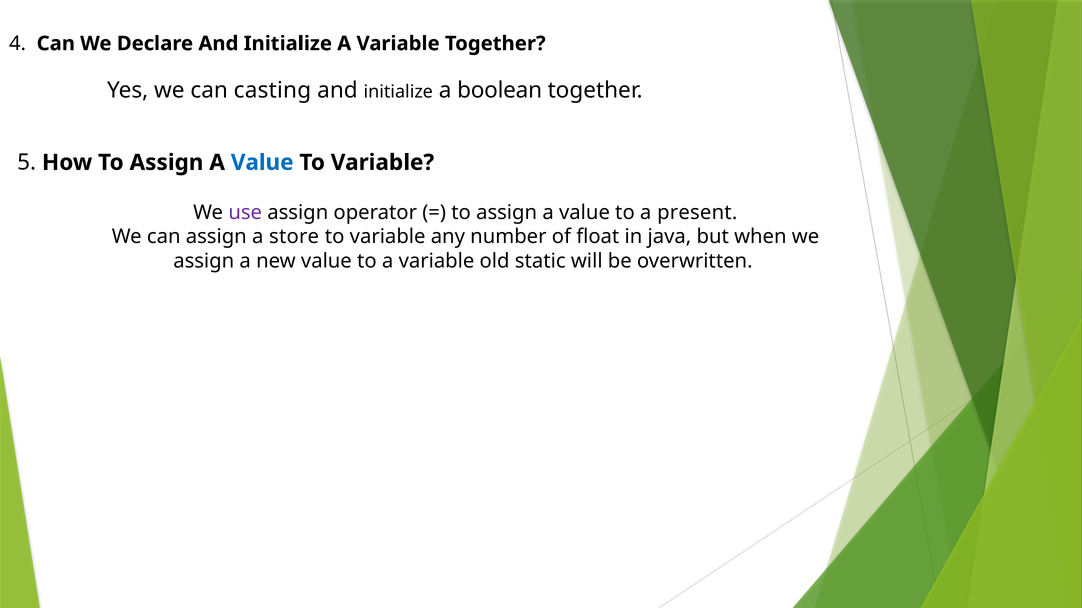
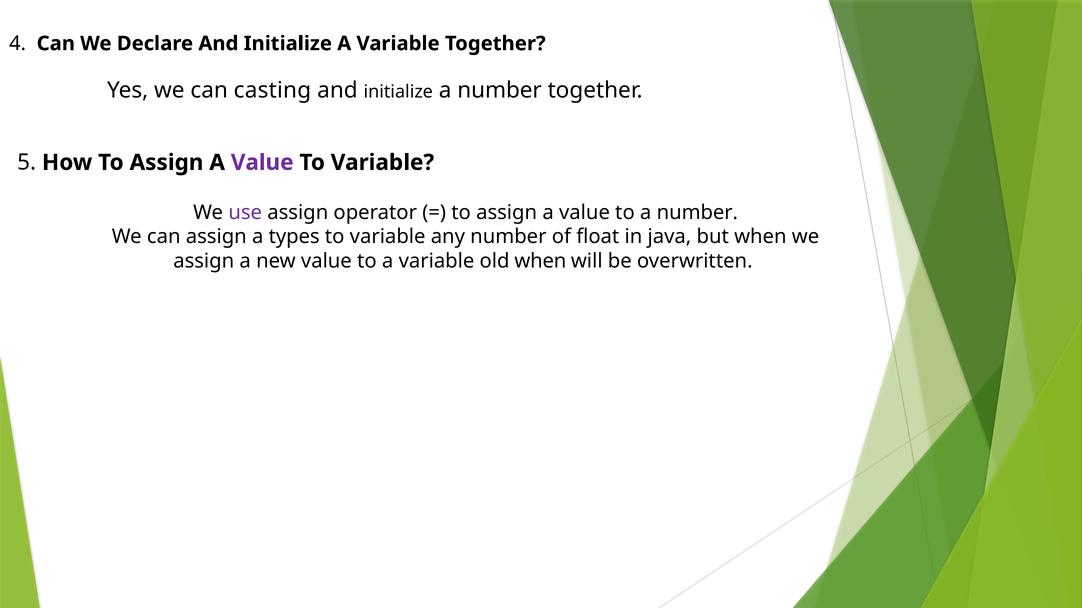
initialize a boolean: boolean -> number (500, 91)
Value colour: blue -> purple (262, 163)
to a present: present -> number (697, 213)
store: store -> types (294, 237)
old static: static -> when (540, 261)
